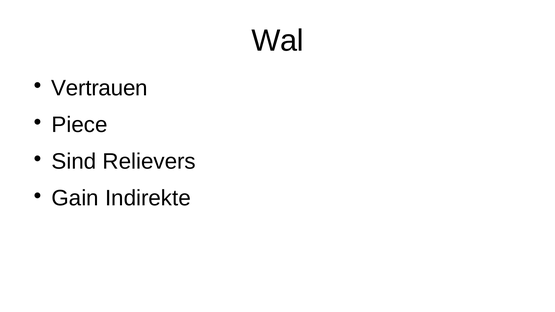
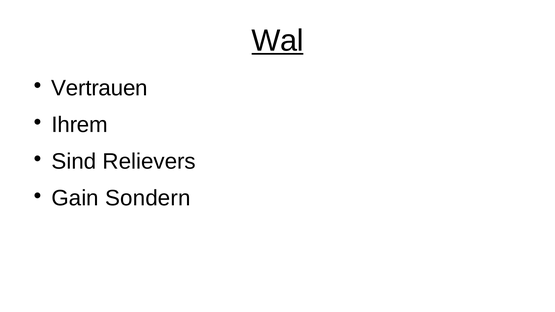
Wal underline: none -> present (278, 41)
Piece: Piece -> Ihrem (80, 125)
Indirekte: Indirekte -> Sondern (148, 198)
